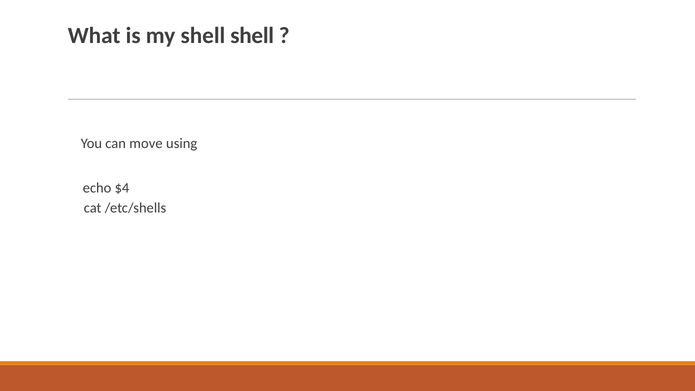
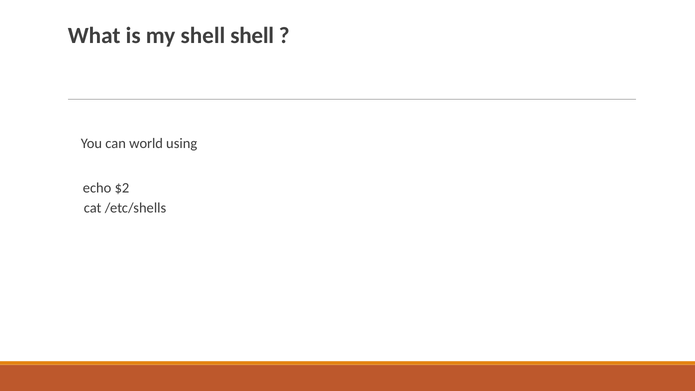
move: move -> world (146, 144)
$4: $4 -> $2 (122, 188)
